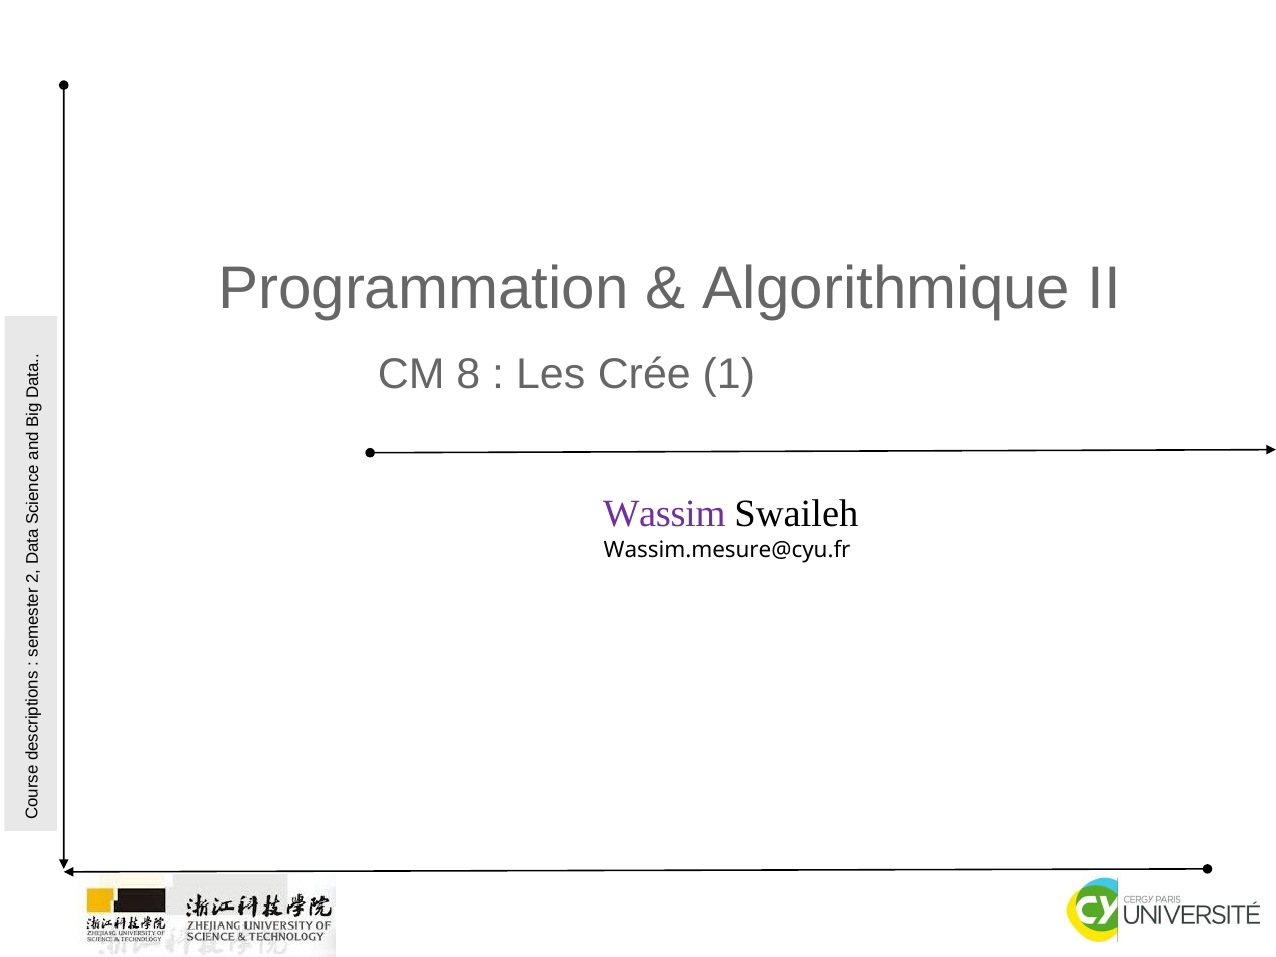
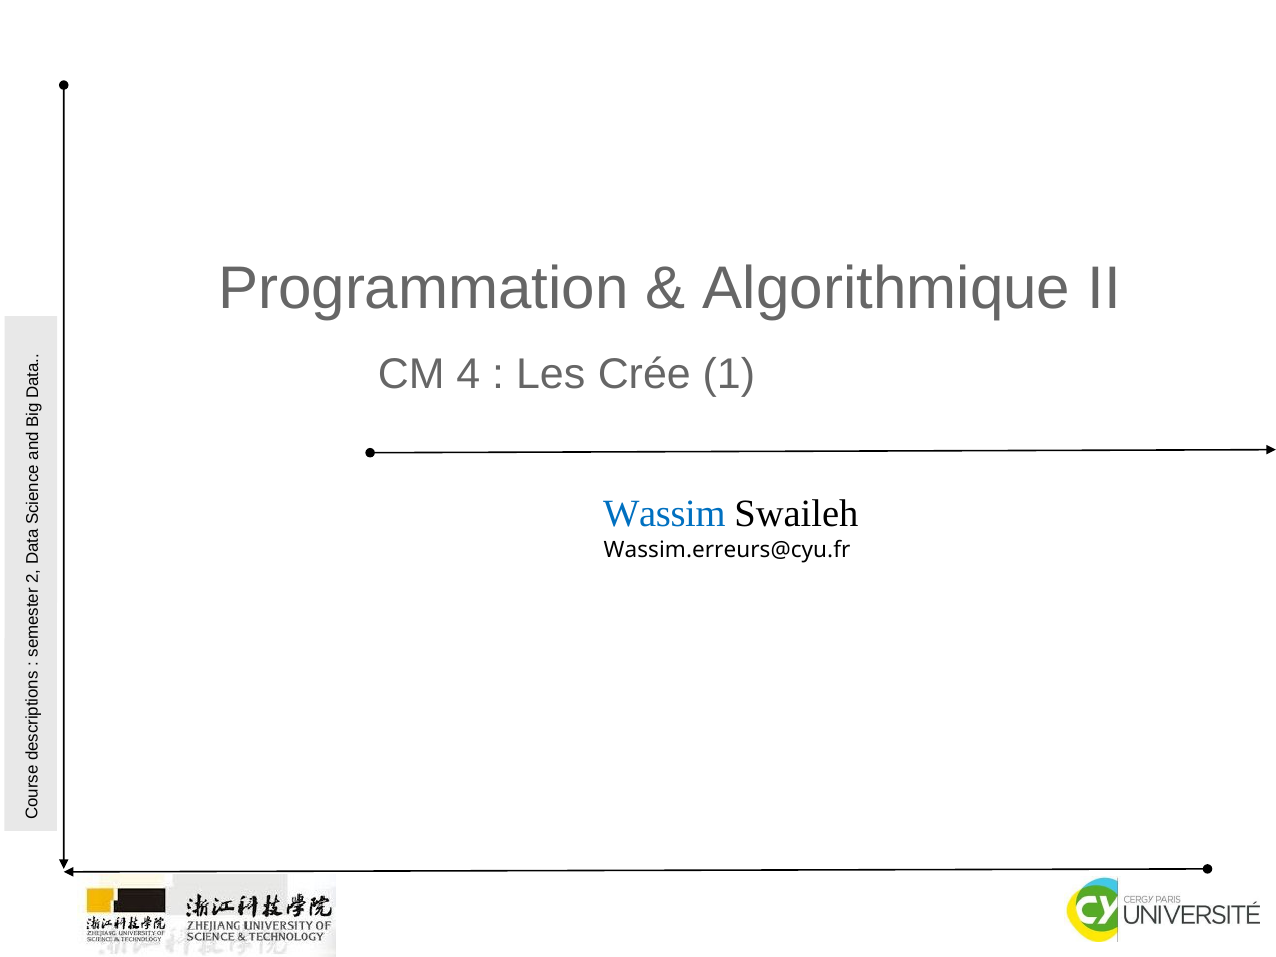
8: 8 -> 4 (468, 374)
Wassim colour: purple -> blue (664, 514)
Wassim.mesure@cyu.fr: Wassim.mesure@cyu.fr -> Wassim.erreurs@cyu.fr (727, 550)
